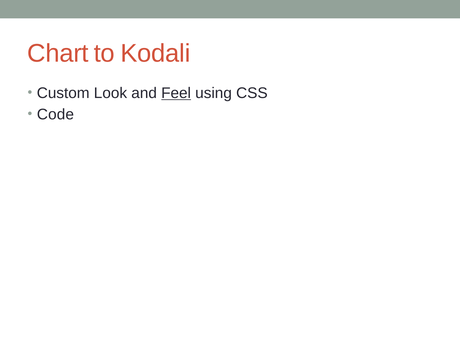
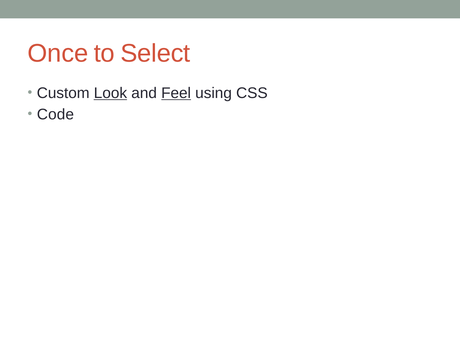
Chart: Chart -> Once (58, 54)
Kodali: Kodali -> Select (155, 54)
Look underline: none -> present (110, 93)
